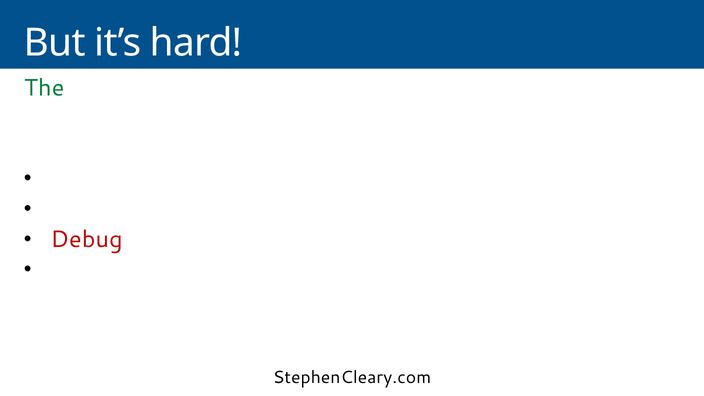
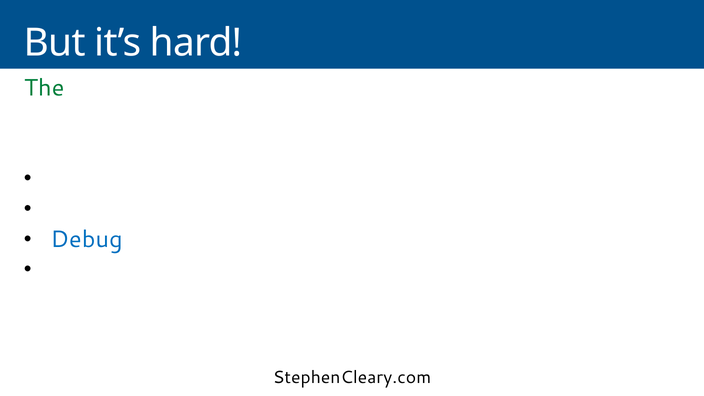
Debug colour: red -> blue (87, 239)
